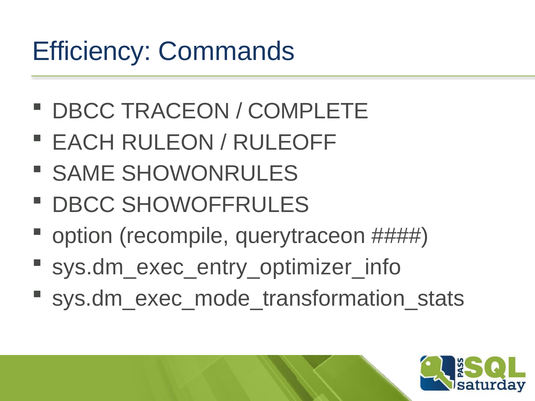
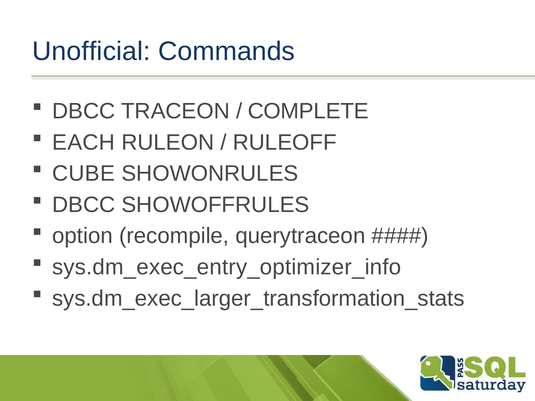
Efficiency: Efficiency -> Unofficial (91, 51)
SAME: SAME -> CUBE (84, 174)
sys.dm_exec_mode_transformation_stats: sys.dm_exec_mode_transformation_stats -> sys.dm_exec_larger_transformation_stats (258, 299)
